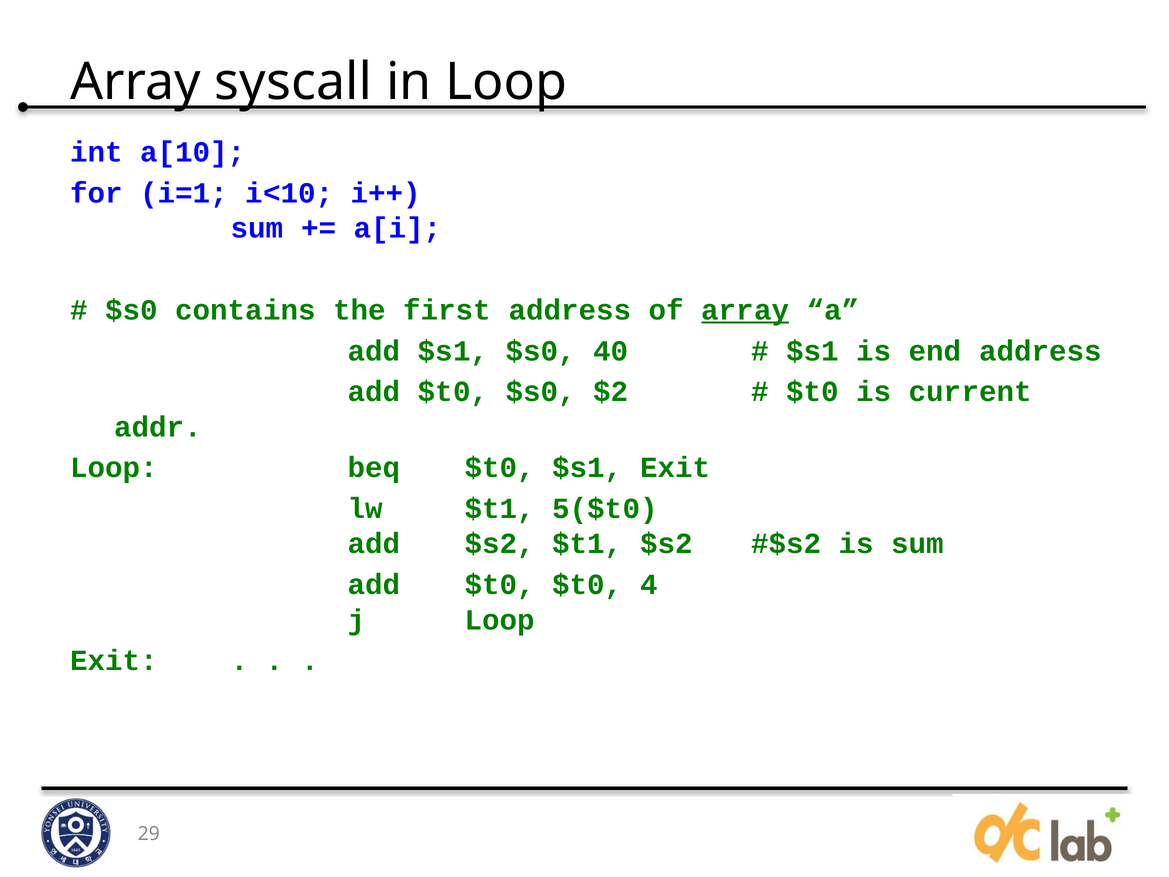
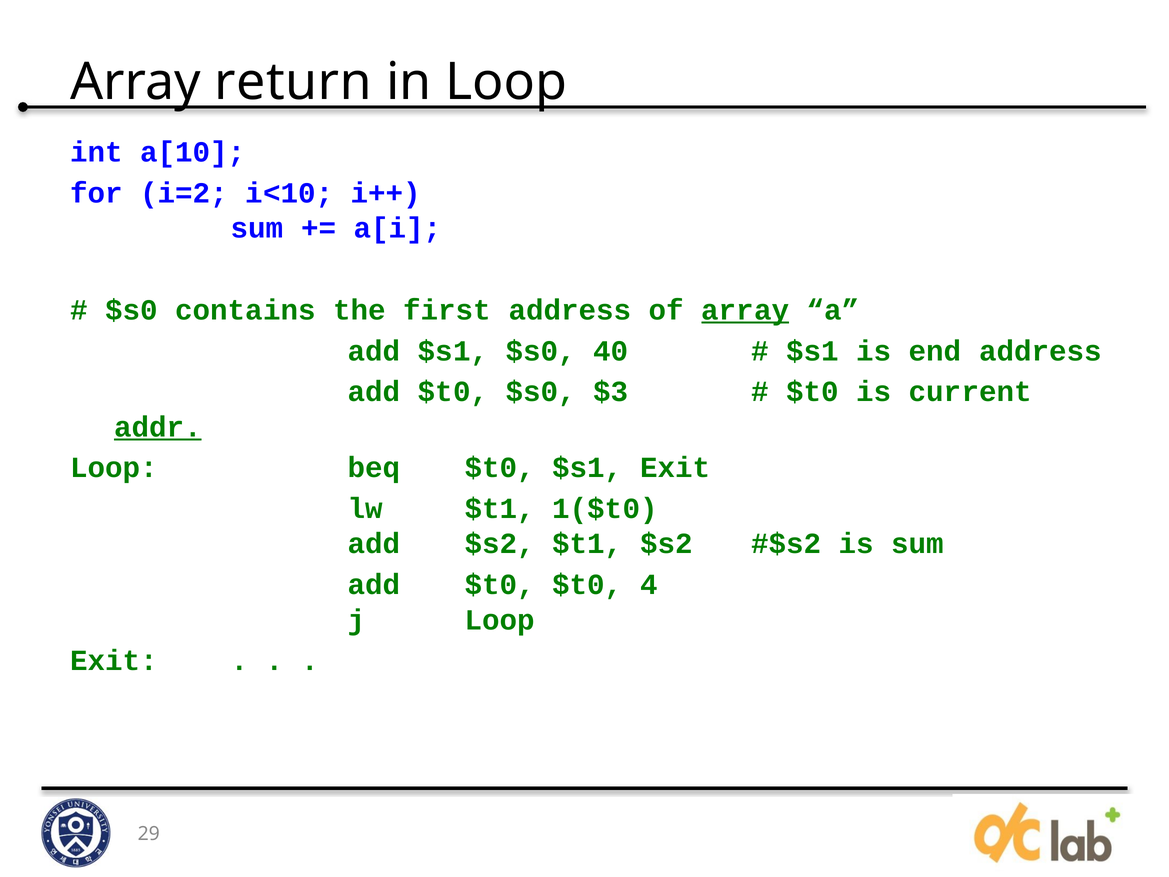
syscall: syscall -> return (293, 82)
i=1: i=1 -> i=2 (184, 193)
$2: $2 -> $3 (611, 392)
addr underline: none -> present (158, 427)
5($t0: 5($t0 -> 1($t0 (605, 509)
